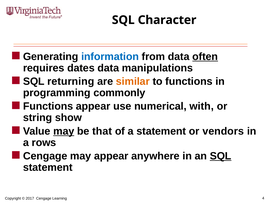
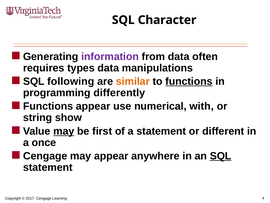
information colour: blue -> purple (110, 56)
often underline: present -> none (205, 56)
dates: dates -> types (81, 68)
returning: returning -> following (71, 81)
functions underline: none -> present (189, 81)
commonly: commonly -> differently (119, 93)
that: that -> first (102, 131)
vendors: vendors -> different (223, 131)
rows: rows -> once (44, 142)
